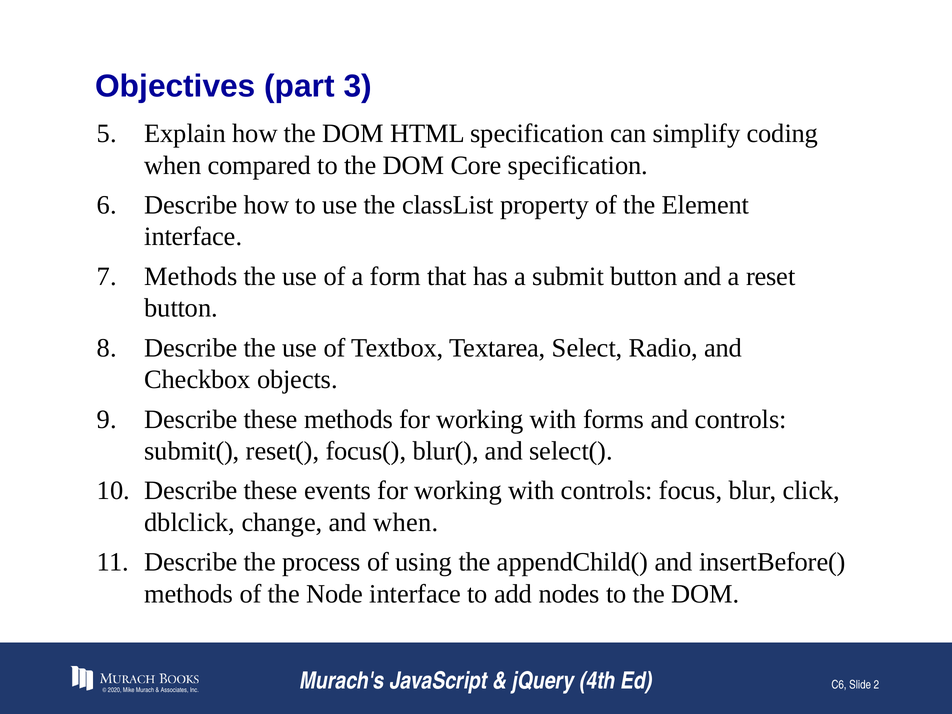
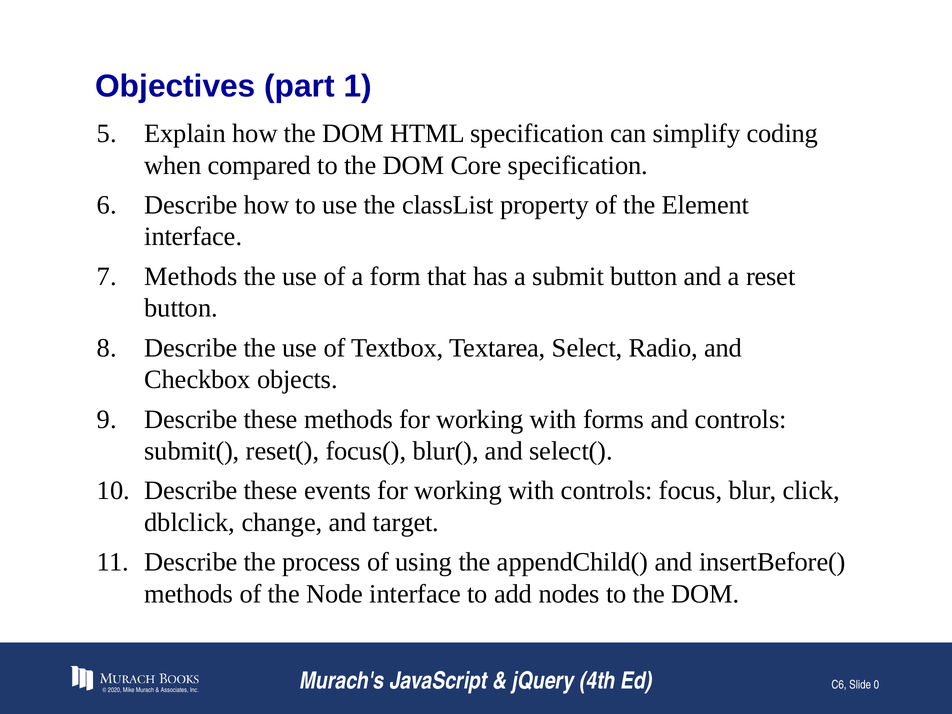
3: 3 -> 1 (358, 86)
and when: when -> target (406, 522)
2: 2 -> 0 (876, 685)
